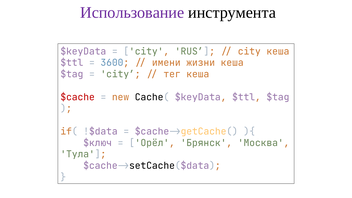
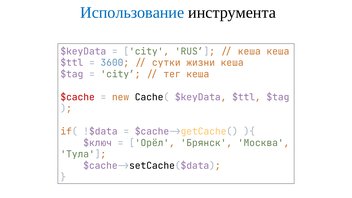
Использование colour: purple -> blue (132, 13)
city: city -> кеша (249, 51)
имени: имени -> сутки (166, 63)
